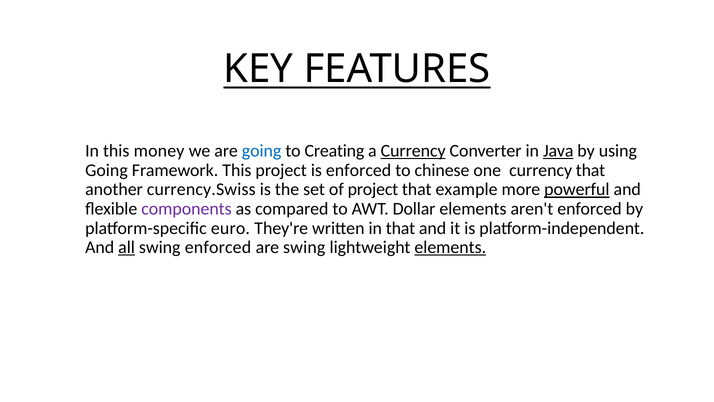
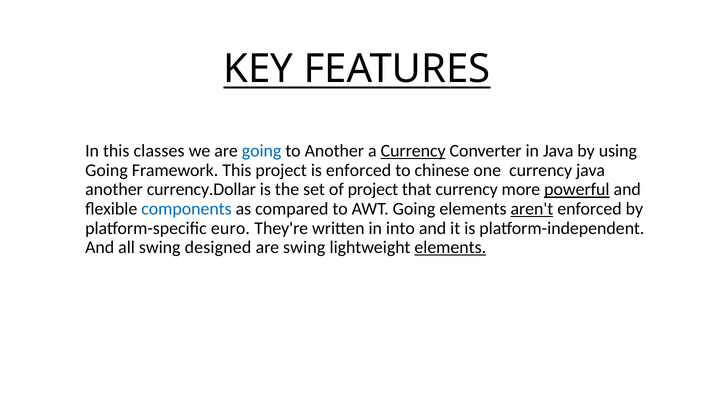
money: money -> classes (159, 151)
to Creating: Creating -> Another (334, 151)
Java underline: present -> none (558, 151)
currency that: that -> java (591, 170)
currency.Swiss: currency.Swiss -> currency.Dollar (201, 189)
that example: example -> currency (467, 189)
components colour: purple -> blue (186, 209)
AWT Dollar: Dollar -> Going (414, 209)
aren't underline: none -> present (532, 209)
in that: that -> into (400, 228)
all underline: present -> none (127, 247)
swing enforced: enforced -> designed (218, 247)
